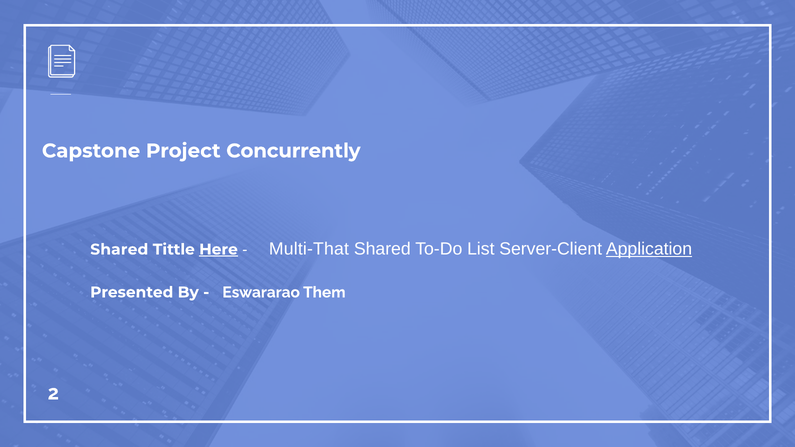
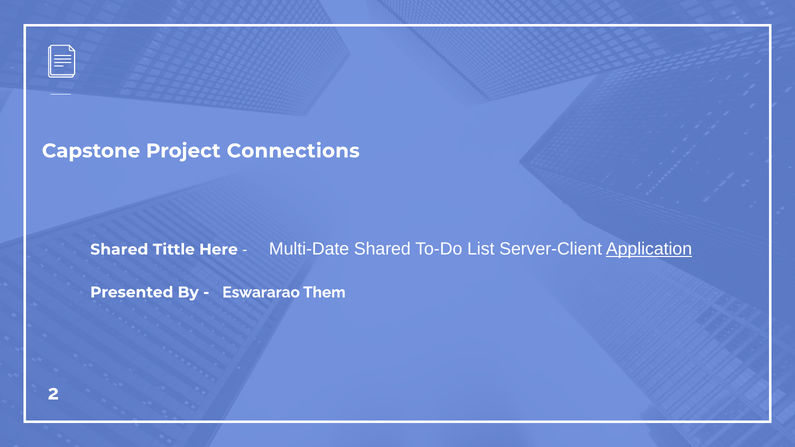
Concurrently: Concurrently -> Connections (293, 151)
Here underline: present -> none (218, 250)
Multi-That: Multi-That -> Multi-Date (309, 249)
